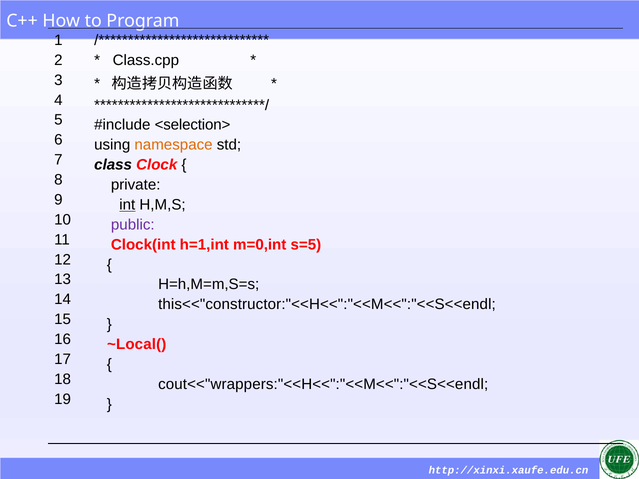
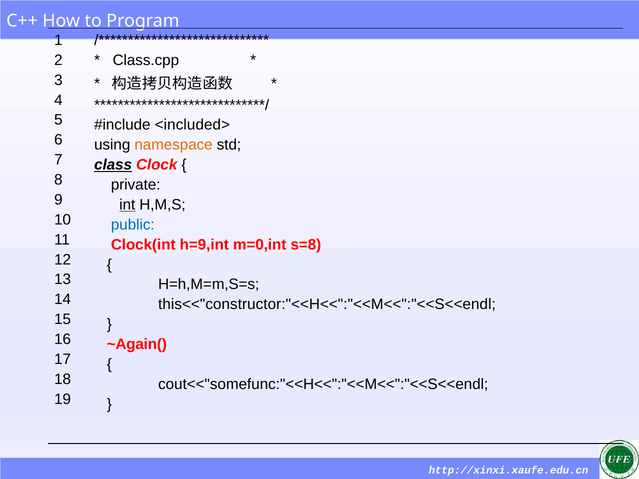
<selection>: <selection> -> <included> (192, 125)
class underline: none -> present (113, 165)
public colour: purple -> blue (133, 225)
h=1,int: h=1,int -> h=9,int (204, 245)
s=5: s=5 -> s=8 (306, 245)
~Local(: ~Local( -> ~Again( (137, 345)
cout<<"wrappers:"<<H<<":"<<M<<":"<<S<<endl: cout<<"wrappers:"<<H<<":"<<M<<":"<<S<<endl -> cout<<"somefunc:"<<H<<":"<<M<<":"<<S<<endl (323, 384)
